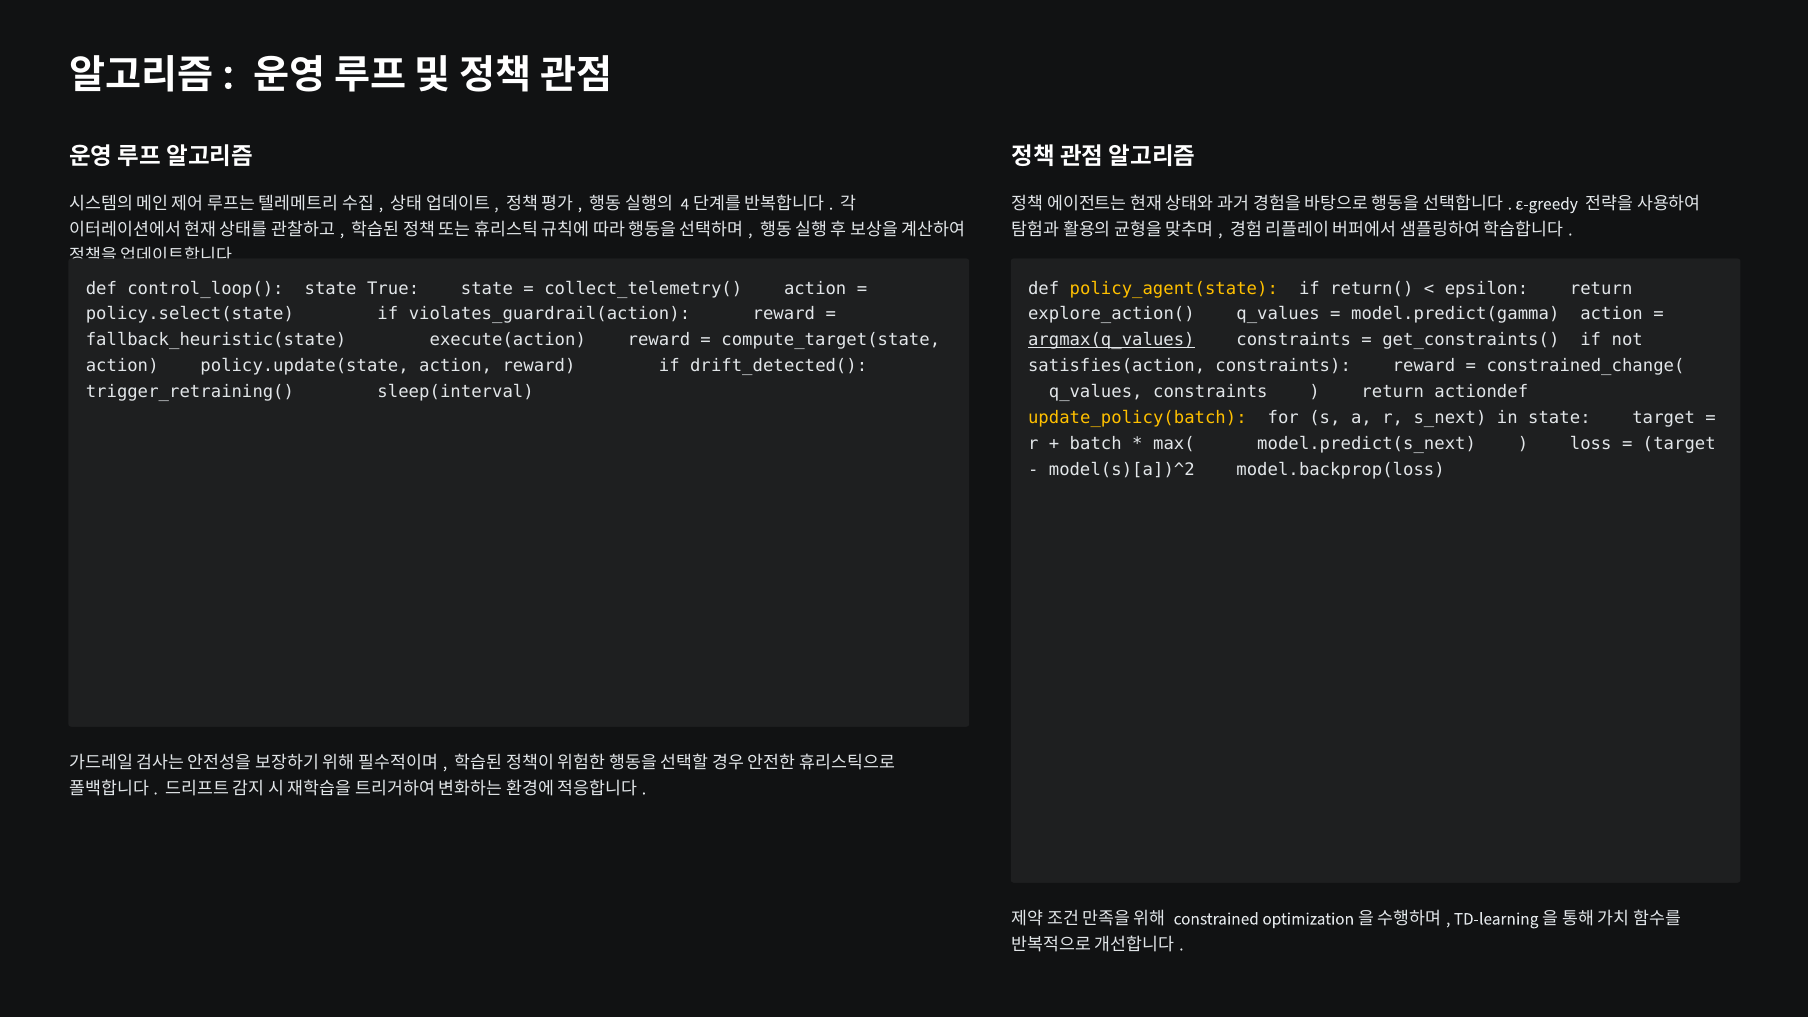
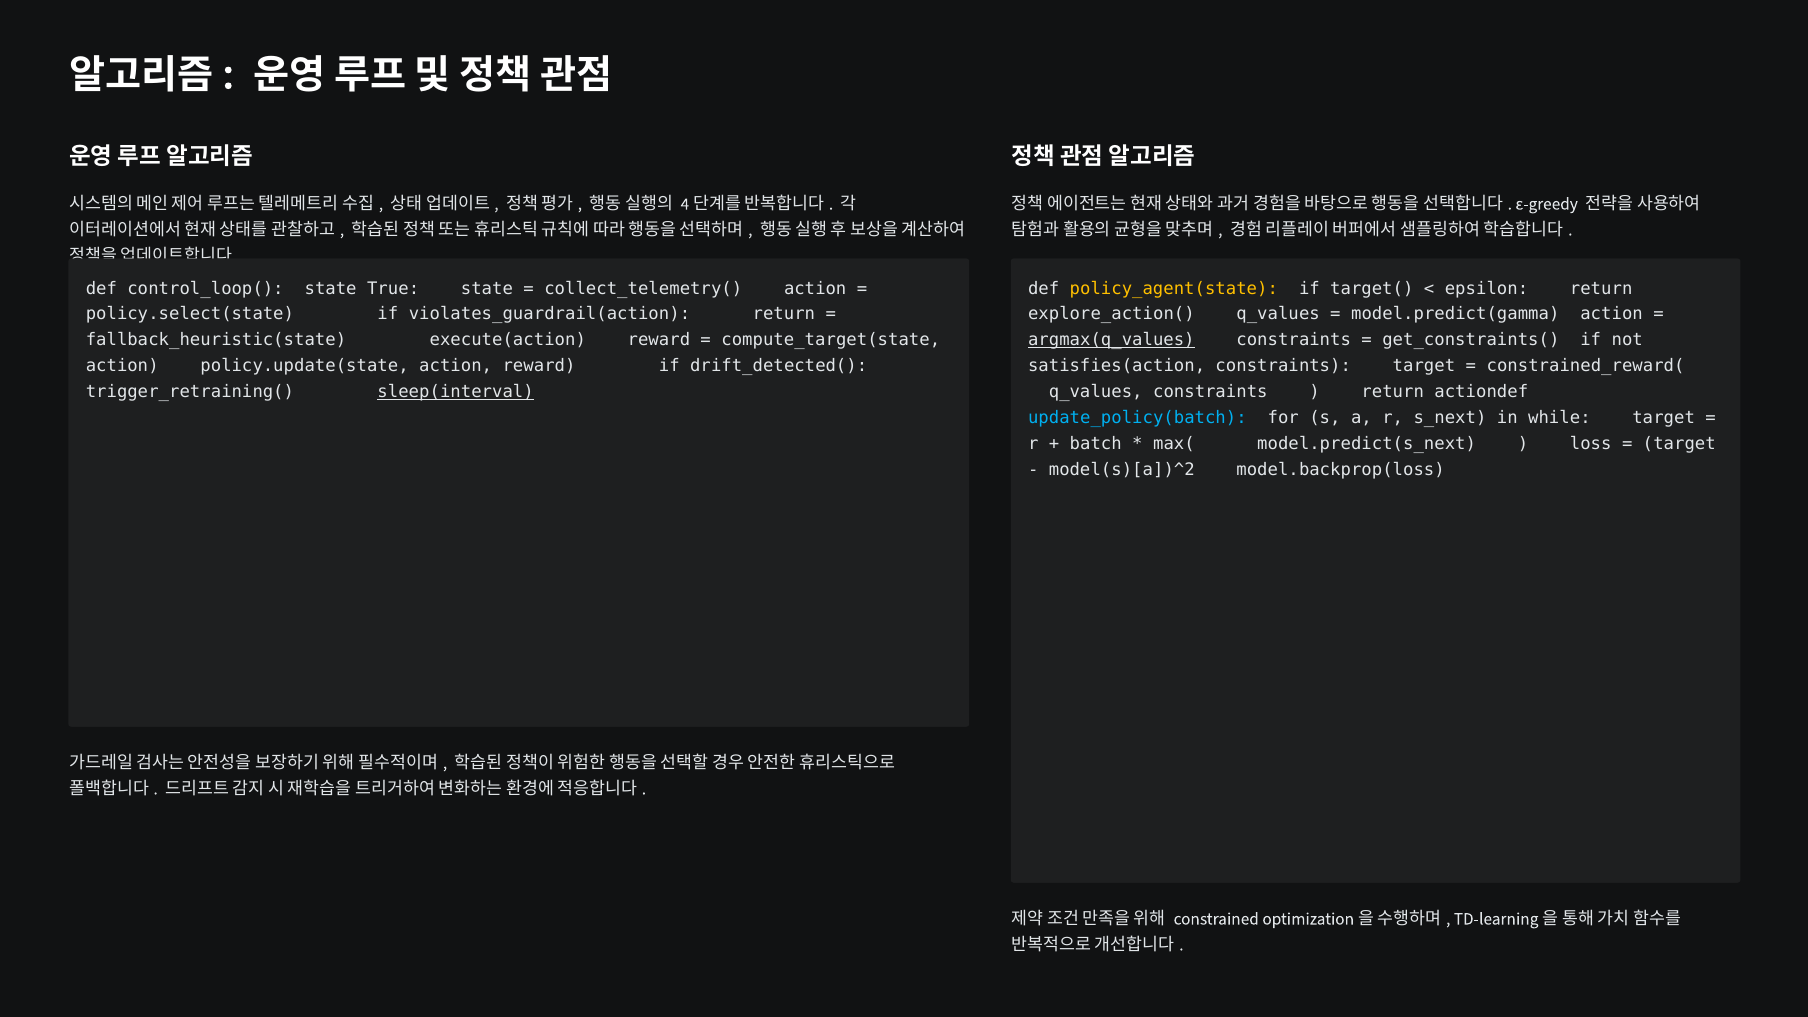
return(: return( -> target( (1372, 288)
violates_guardrail(action reward: reward -> return (784, 314)
constraints reward: reward -> target (1424, 366)
constrained_change(: constrained_change( -> constrained_reward( (1586, 366)
sleep(interval underline: none -> present (456, 392)
update_policy(batch colour: yellow -> light blue (1137, 418)
in state: state -> while (1559, 418)
